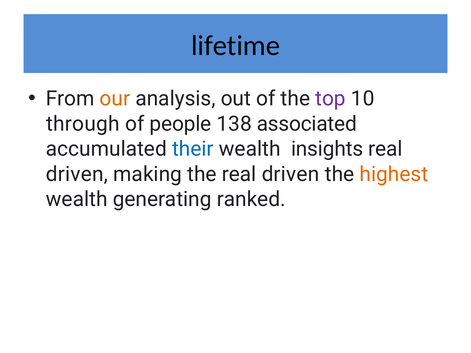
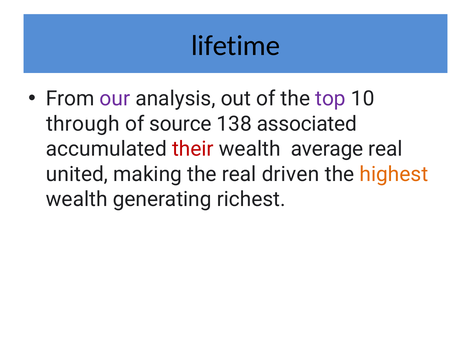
our colour: orange -> purple (115, 99)
people: people -> source (180, 124)
their colour: blue -> red (193, 149)
insights: insights -> average (327, 149)
driven: driven -> united (77, 174)
ranked: ranked -> richest (251, 199)
